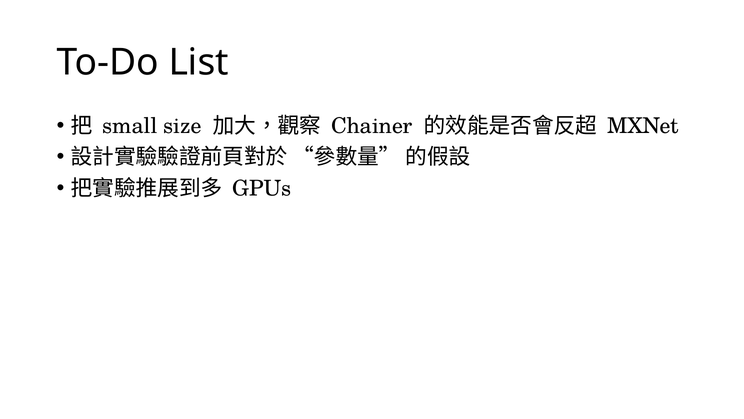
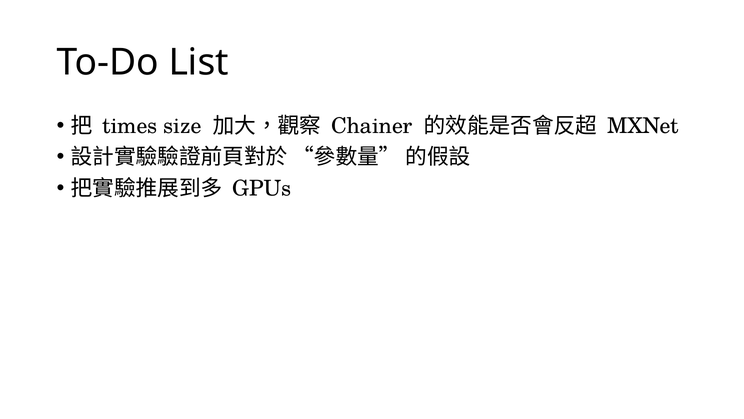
small: small -> times (130, 126)
